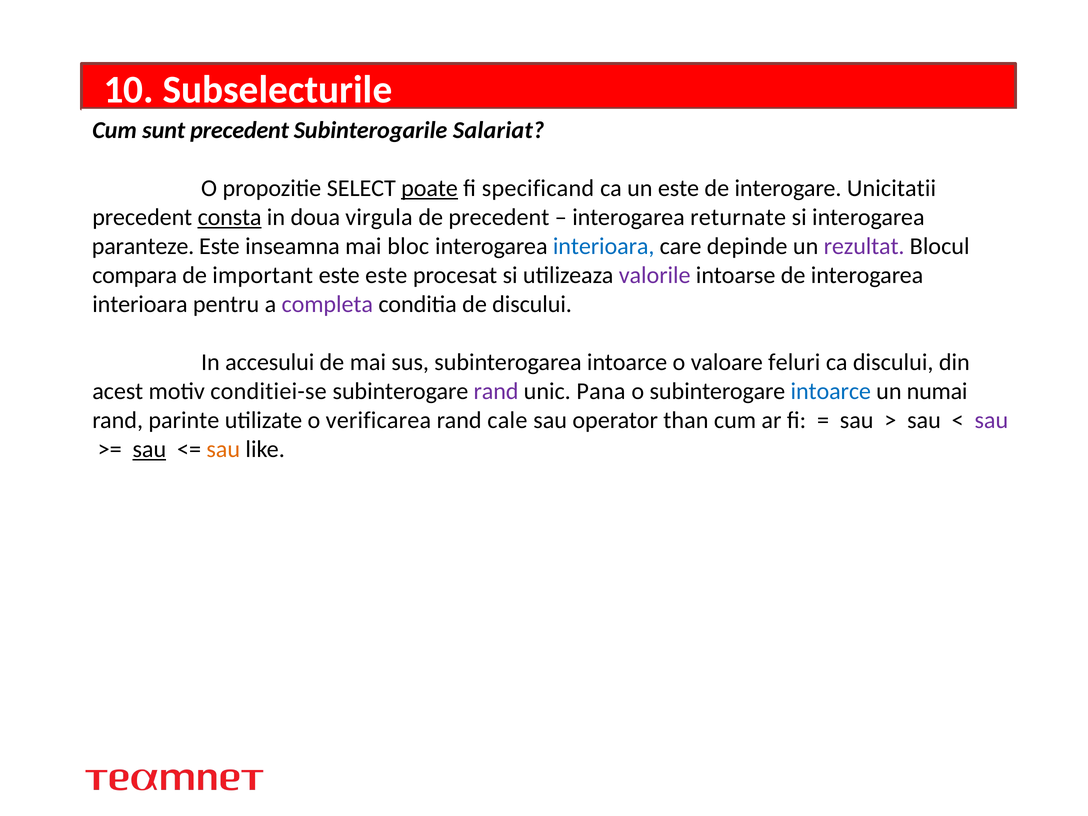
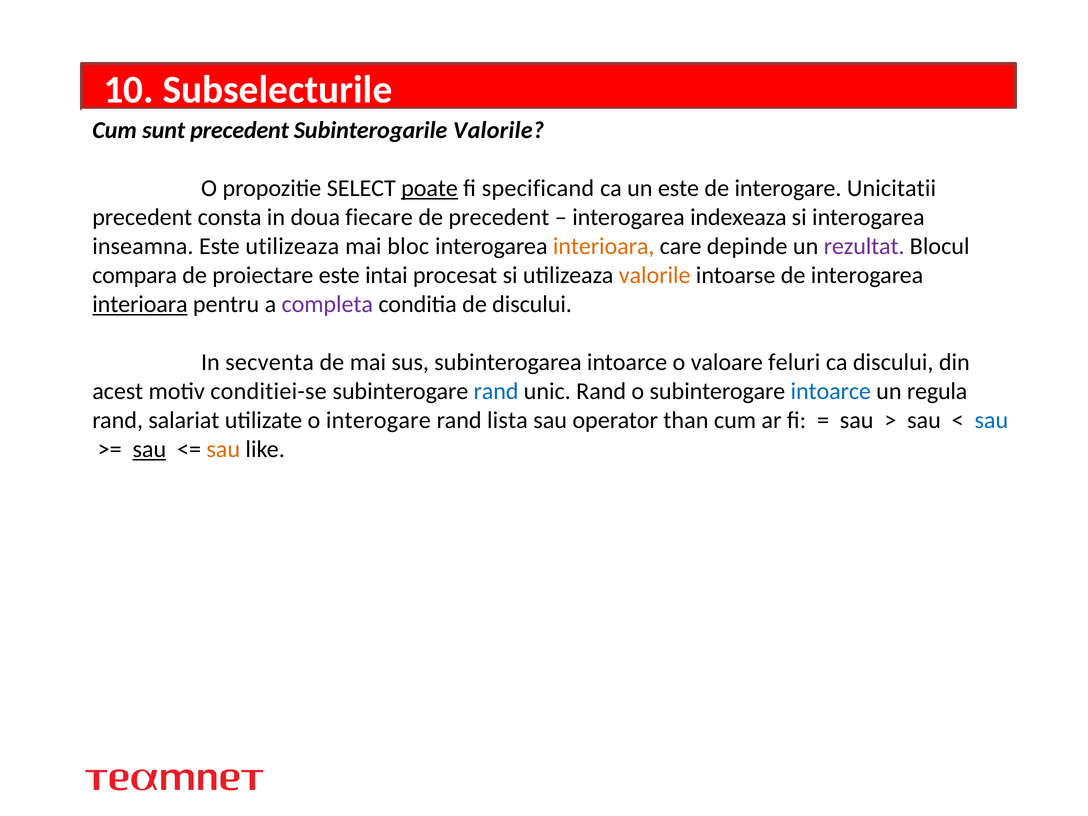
Subinterogarile Salariat: Salariat -> Valorile (499, 130)
consta underline: present -> none (230, 217)
virgula: virgula -> fiecare (379, 217)
returnate: returnate -> indexeaza (738, 217)
paranteze: paranteze -> inseamna (143, 246)
Este inseamna: inseamna -> utilizeaza (292, 246)
interioara colour: blue -> orange (604, 246)
important: important -> proiectare (263, 275)
este este: este -> intai (386, 275)
valorile colour: purple -> orange (655, 275)
interioara underline: none -> present (140, 304)
accesului: accesului -> secventa (270, 362)
rand colour: purple -> blue (496, 391)
unic Pana: Pana -> Rand (601, 391)
numai: numai -> regula (937, 391)
parinte: parinte -> salariat (184, 420)
o verificarea: verificarea -> interogare (378, 420)
cale: cale -> lista (507, 420)
sau colour: purple -> blue (991, 420)
